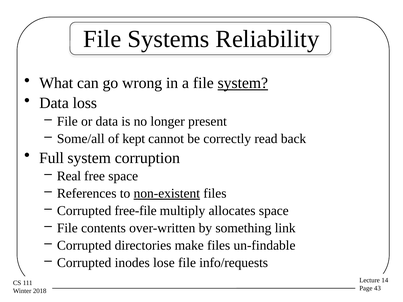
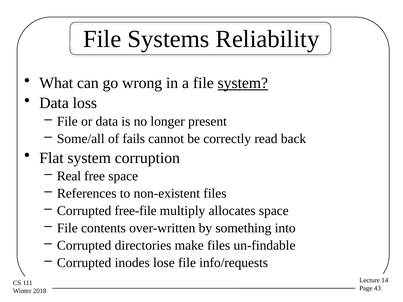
kept: kept -> fails (134, 139)
Full: Full -> Flat (51, 158)
non-existent underline: present -> none (167, 194)
link: link -> into (285, 228)
